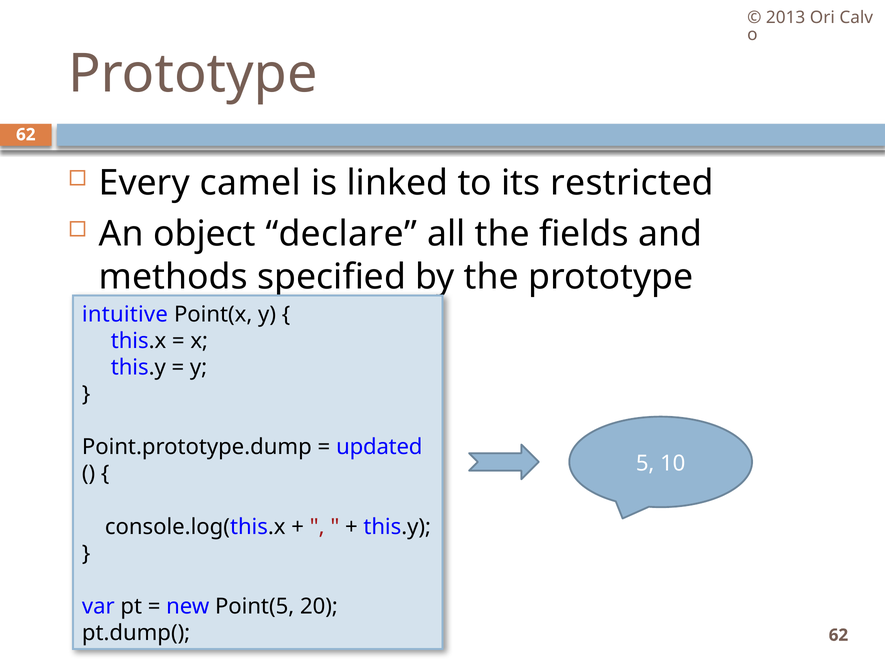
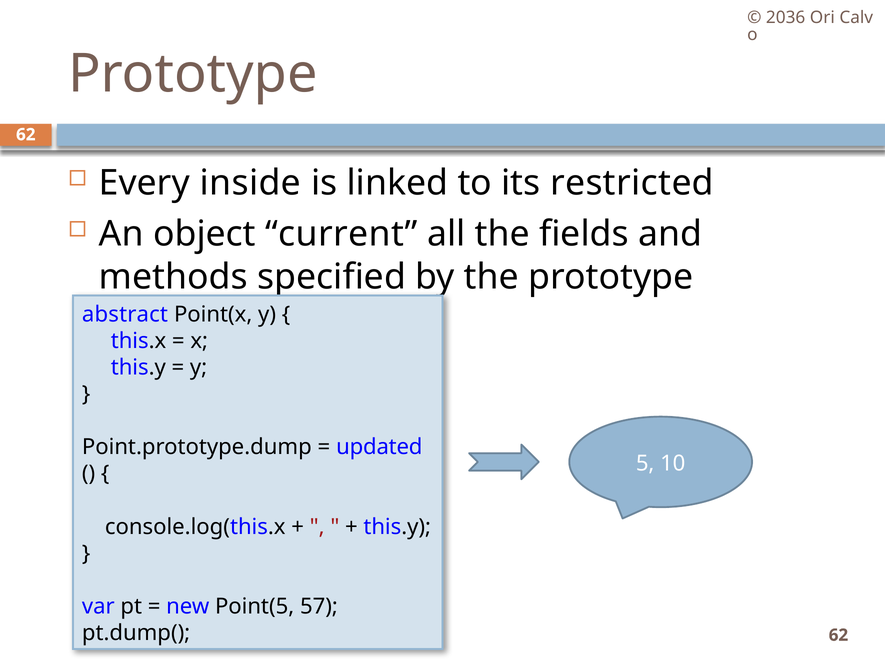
2013: 2013 -> 2036 (786, 17)
camel: camel -> inside (250, 183)
declare: declare -> current (341, 235)
intuitive: intuitive -> abstract (125, 315)
20: 20 -> 57 (319, 607)
